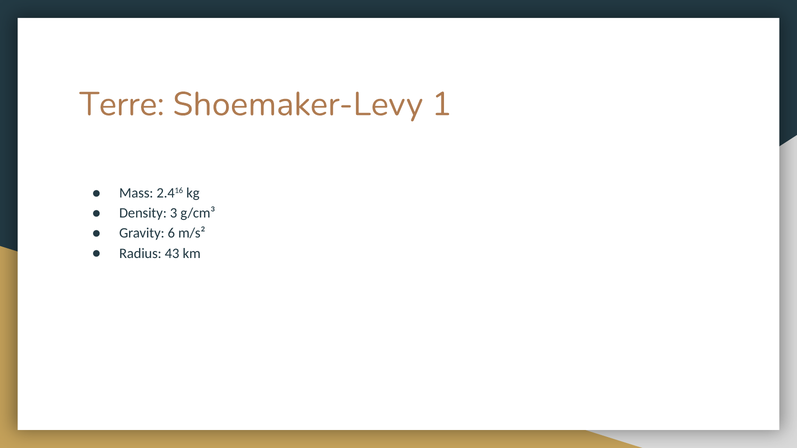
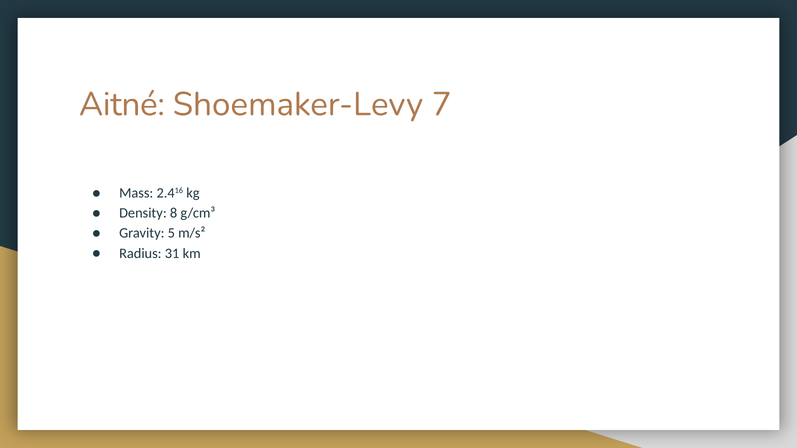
Terre: Terre -> Aitné (122, 104)
1: 1 -> 7 (442, 104)
3: 3 -> 8 (174, 213)
6: 6 -> 5 (171, 233)
43: 43 -> 31 (172, 253)
